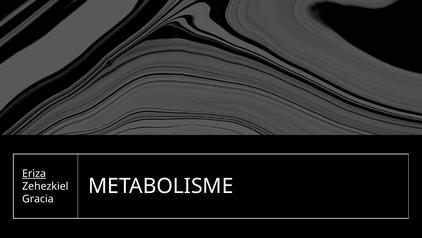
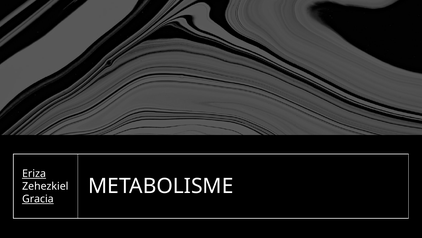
Gracia underline: none -> present (38, 199)
